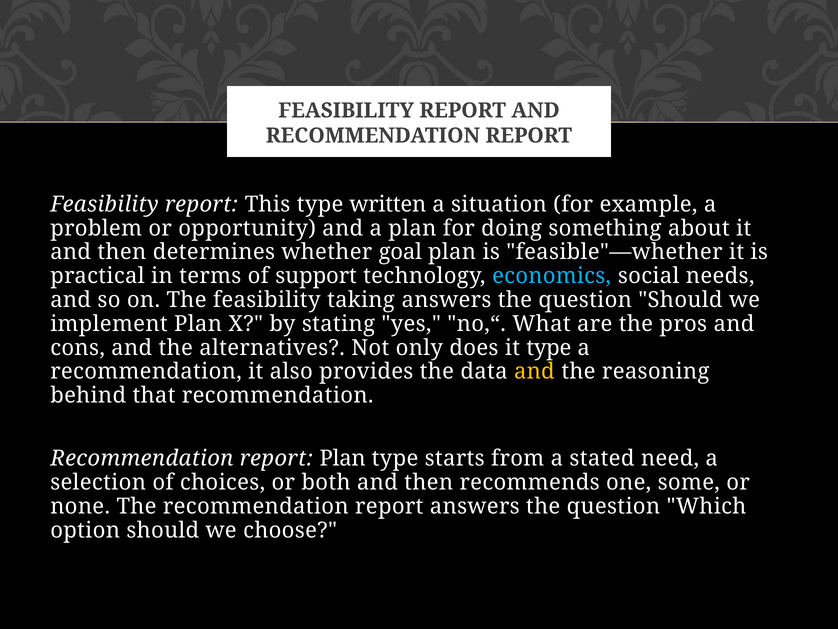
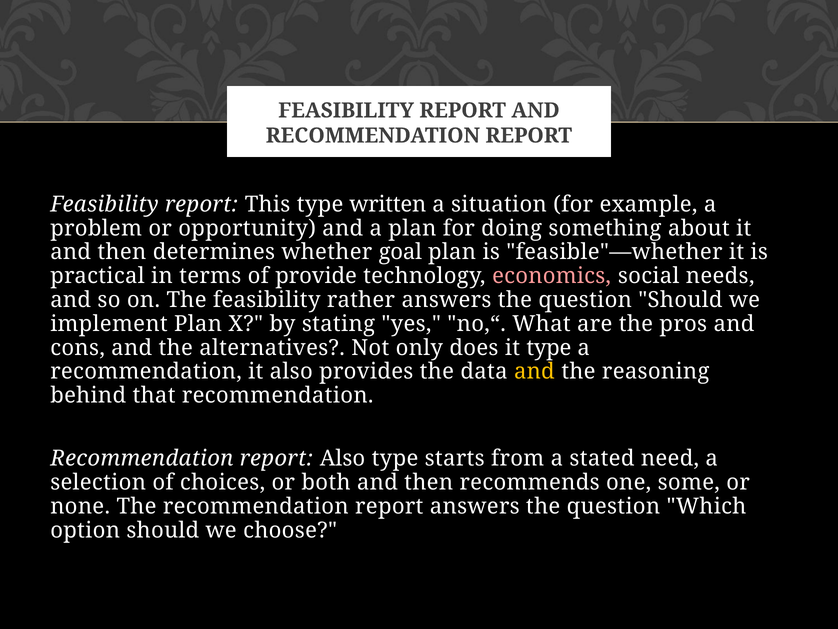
support: support -> provide (316, 276)
economics colour: light blue -> pink (552, 276)
taking: taking -> rather (361, 300)
report Plan: Plan -> Also (342, 458)
